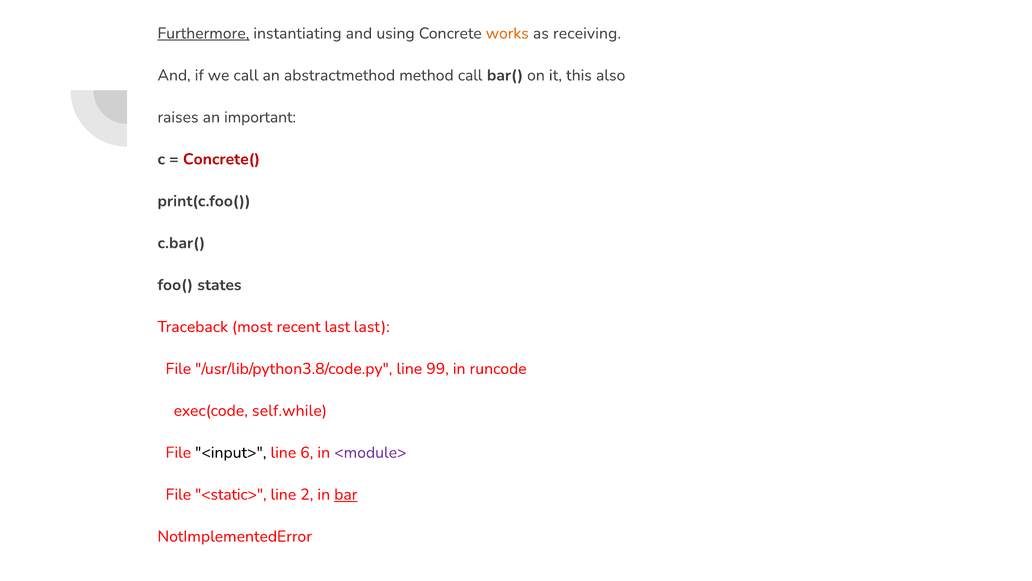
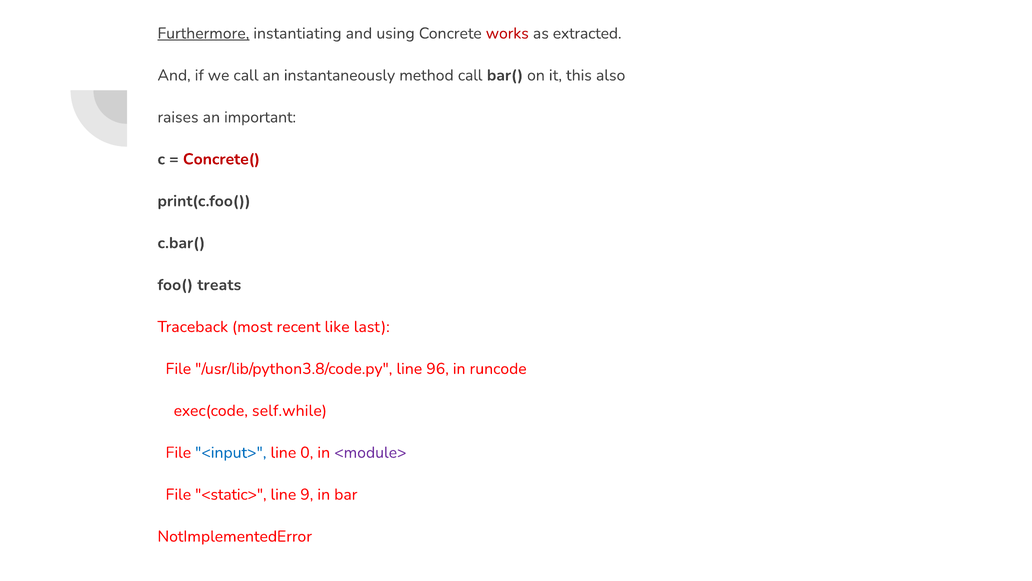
works colour: orange -> red (507, 33)
receiving: receiving -> extracted (587, 33)
abstractmethod: abstractmethod -> instantaneously (340, 75)
states: states -> treats (219, 285)
recent last: last -> like (337, 327)
99: 99 -> 96 (438, 368)
<input> colour: black -> blue (231, 452)
6: 6 -> 0 (307, 452)
2: 2 -> 9 (307, 494)
bar underline: present -> none (346, 494)
